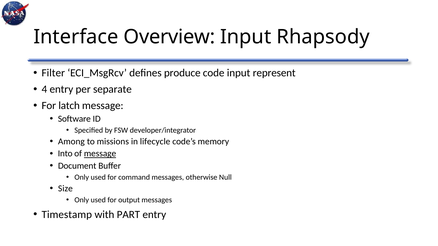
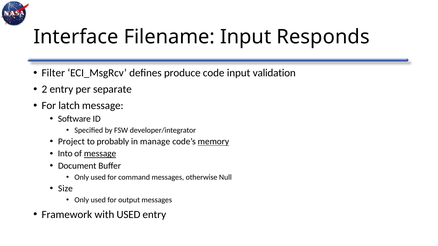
Overview: Overview -> Filename (169, 37)
Rhapsody: Rhapsody -> Responds (323, 37)
represent: represent -> validation (274, 73)
4: 4 -> 2 (44, 89)
Among: Among -> Project (71, 142)
missions: missions -> probably (113, 142)
lifecycle: lifecycle -> manage (155, 142)
memory underline: none -> present (213, 142)
Timestamp: Timestamp -> Framework (67, 215)
with PART: PART -> USED (128, 215)
